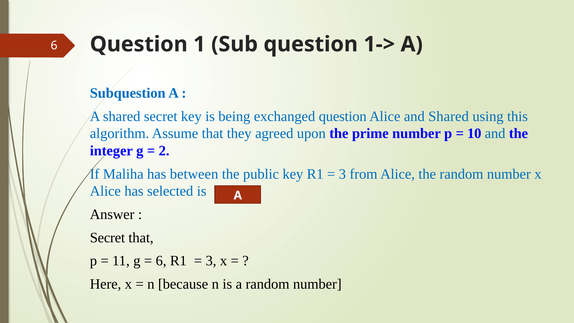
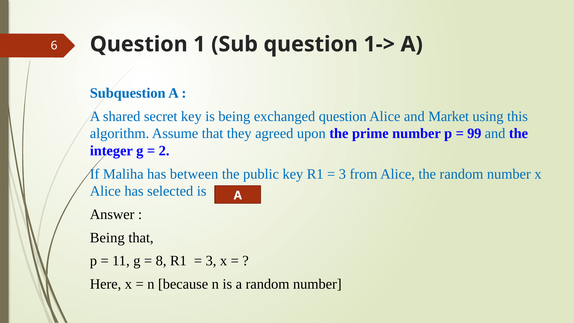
and Shared: Shared -> Market (449, 116)
10: 10 -> 99 (474, 134)
Secret: Secret -> Being (107, 238)
6: 6 -> 8 (161, 261)
